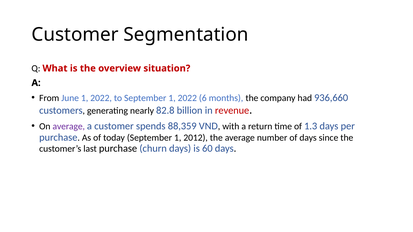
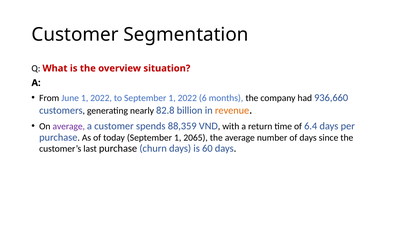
revenue colour: red -> orange (232, 111)
1.3: 1.3 -> 6.4 (311, 126)
2012: 2012 -> 2065 (196, 138)
